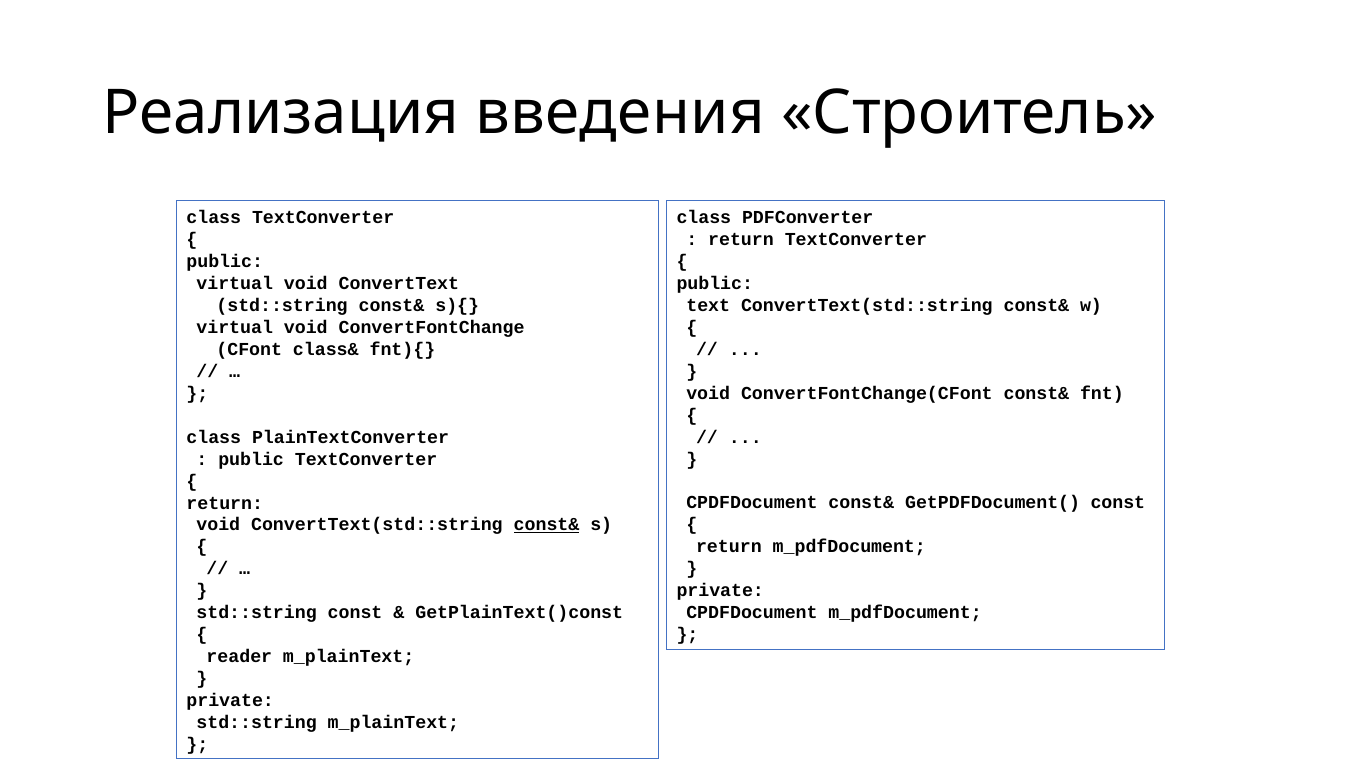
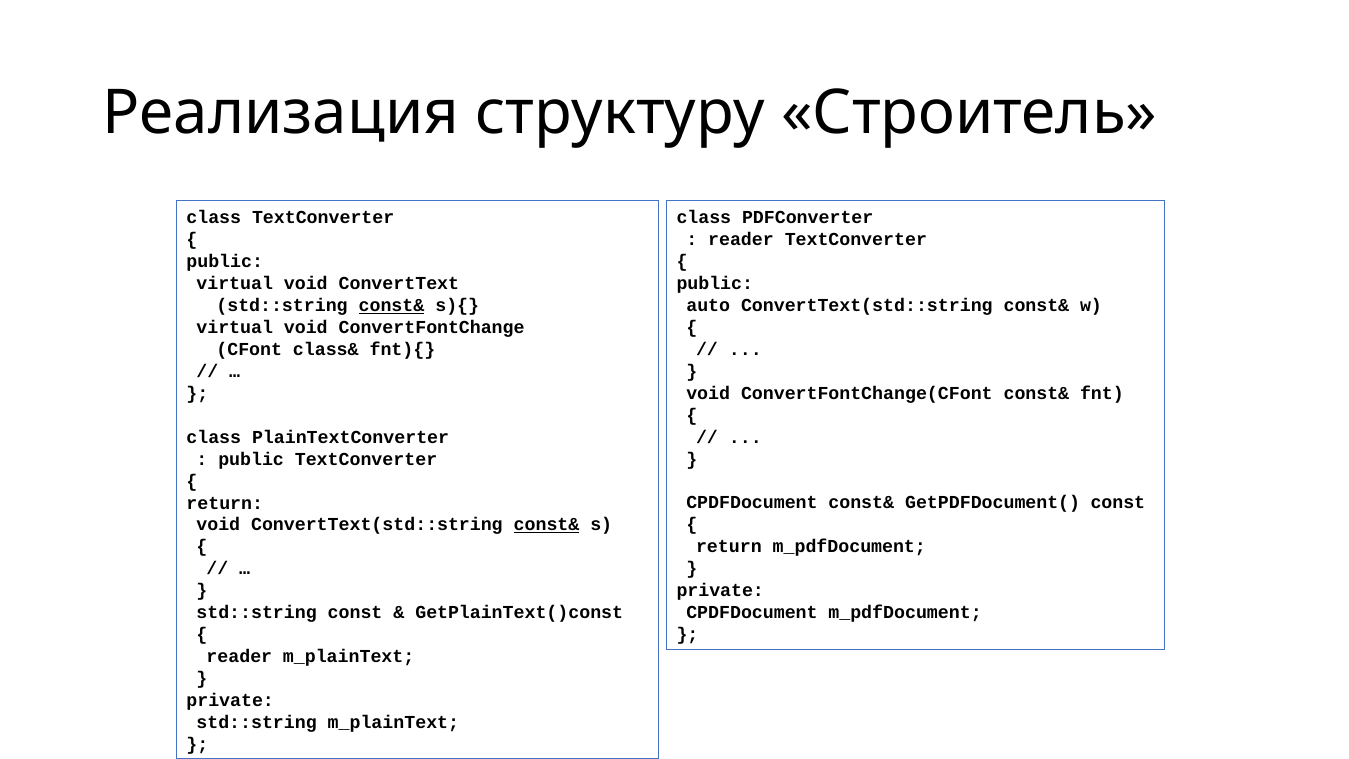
введения: введения -> структуру (620, 113)
return: return -> reader (741, 239)
text: text -> auto (708, 305)
const& underline: none -> present (391, 305)
